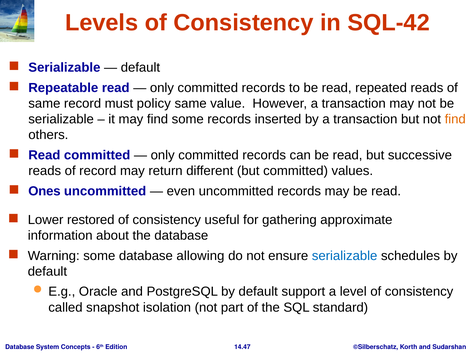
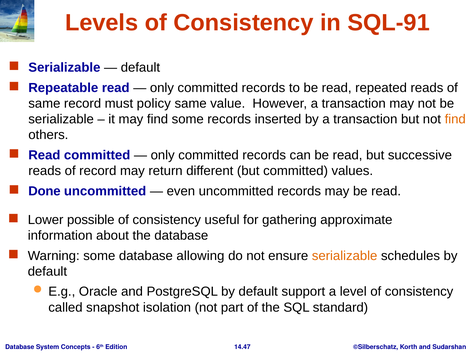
SQL-42: SQL-42 -> SQL-91 (389, 23)
Ones: Ones -> Done (44, 191)
restored: restored -> possible (91, 220)
serializable colour: blue -> orange (345, 256)
